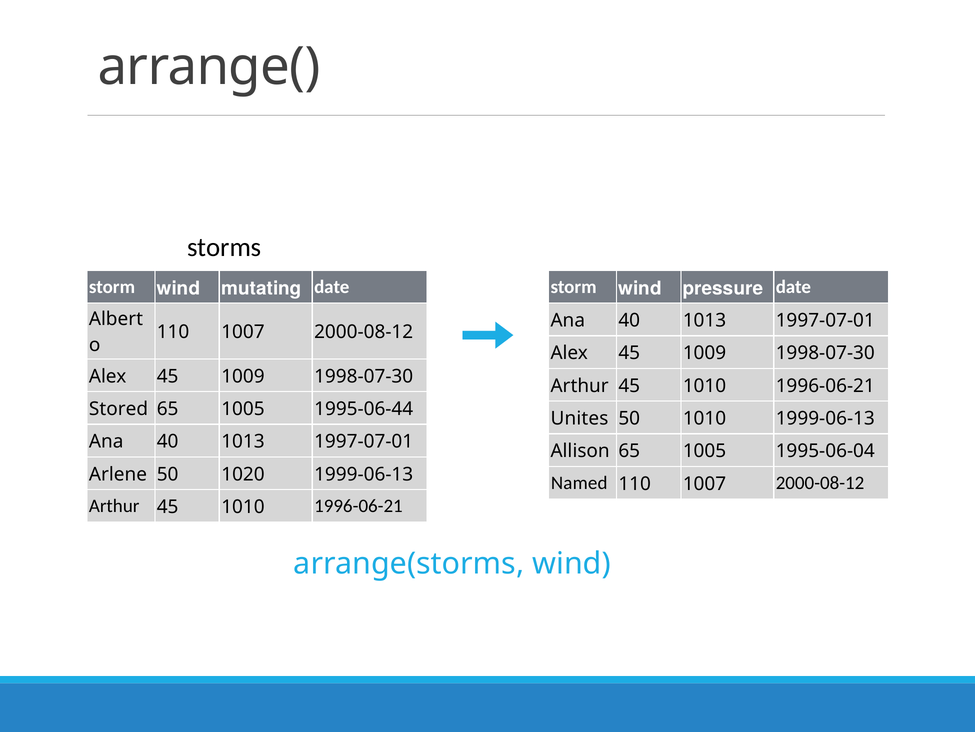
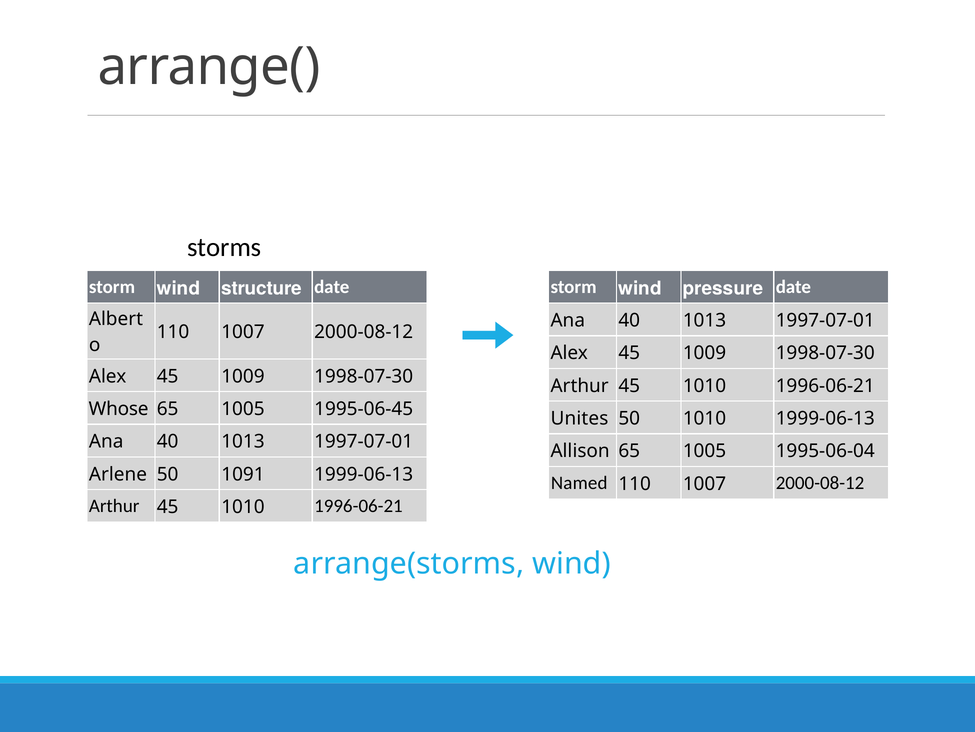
mutating: mutating -> structure (262, 288)
Stored: Stored -> Whose (119, 409)
1995-06-44: 1995-06-44 -> 1995-06-45 (364, 409)
1020: 1020 -> 1091 (243, 474)
